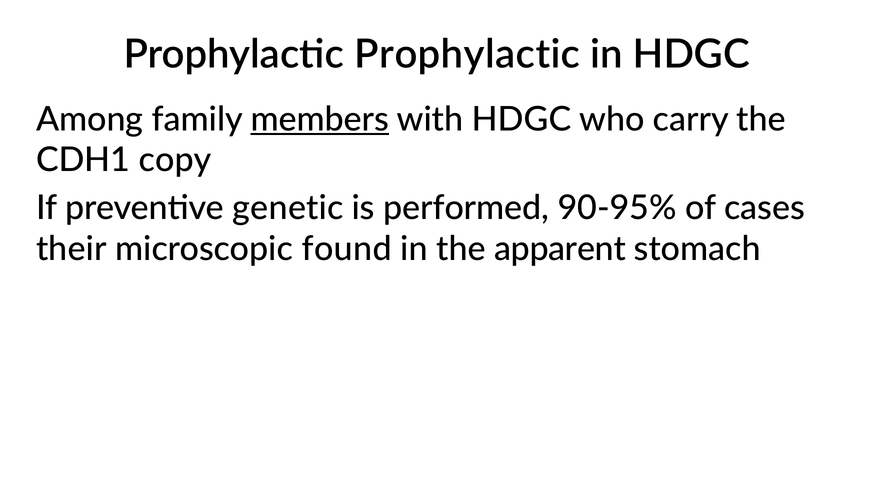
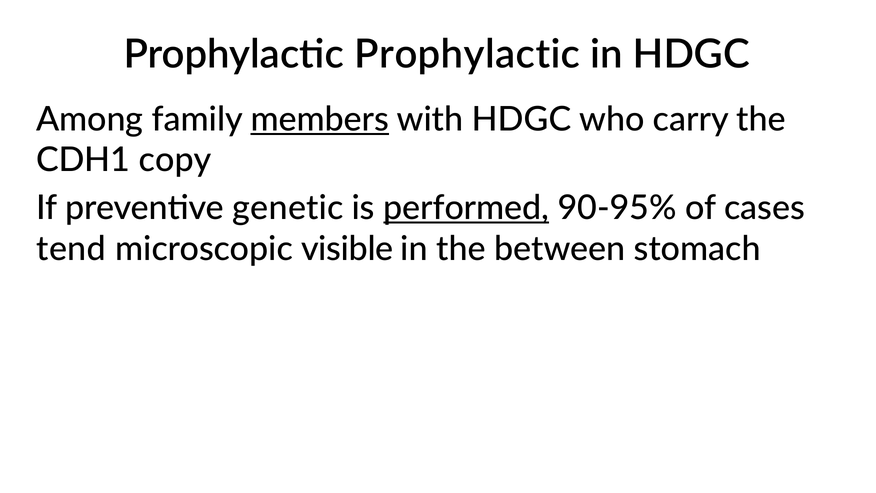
performed underline: none -> present (466, 208)
their: their -> tend (71, 249)
found: found -> visible (347, 249)
apparent: apparent -> between (560, 249)
